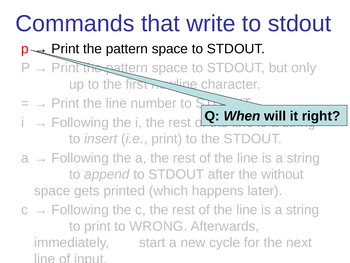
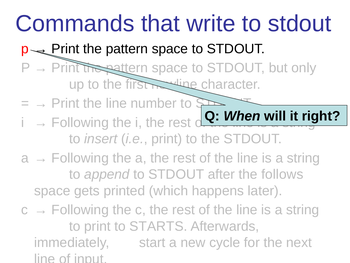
without: without -> follows (282, 174)
WRONG: WRONG -> STARTS (158, 226)
